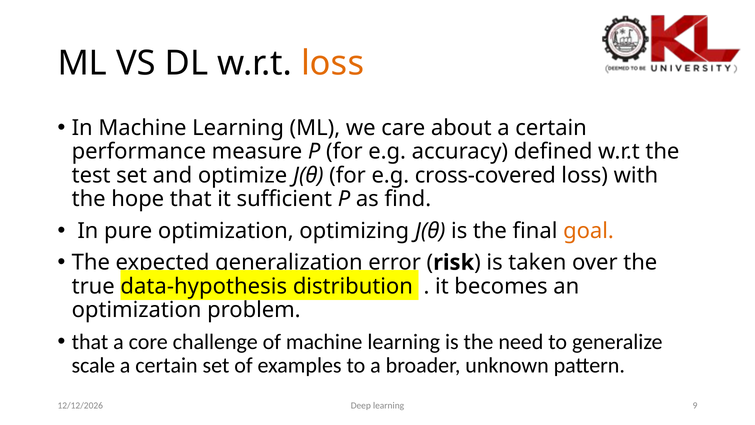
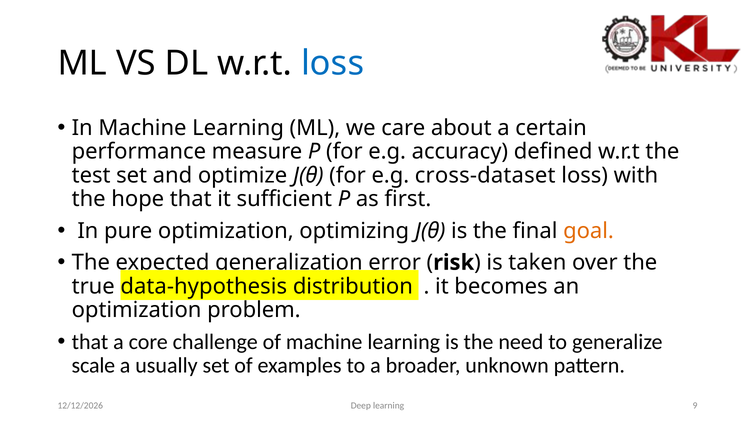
loss colour: orange -> blue (333, 63)
cross-covered: cross-covered -> cross-dataset (485, 175)
find: find -> first (408, 199)
certain: certain -> usually (166, 365)
